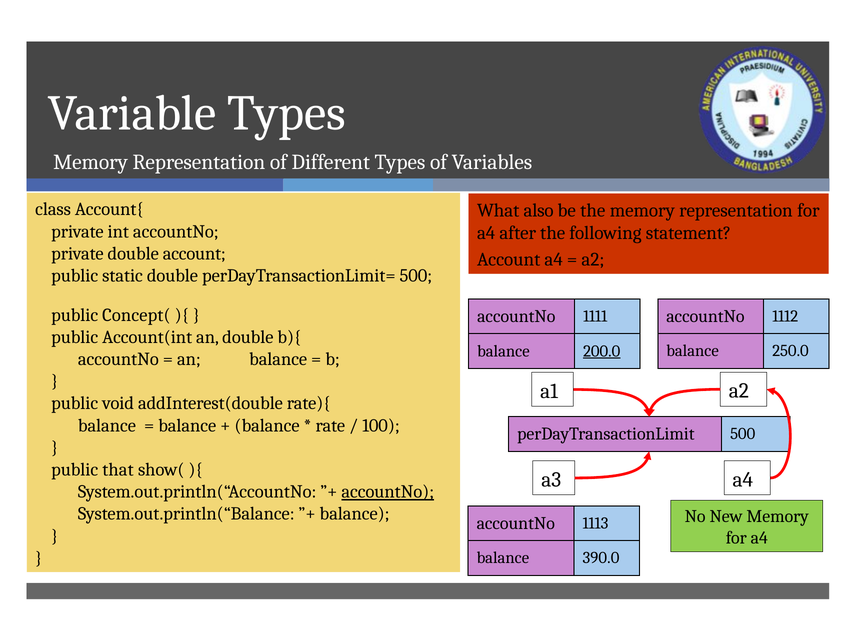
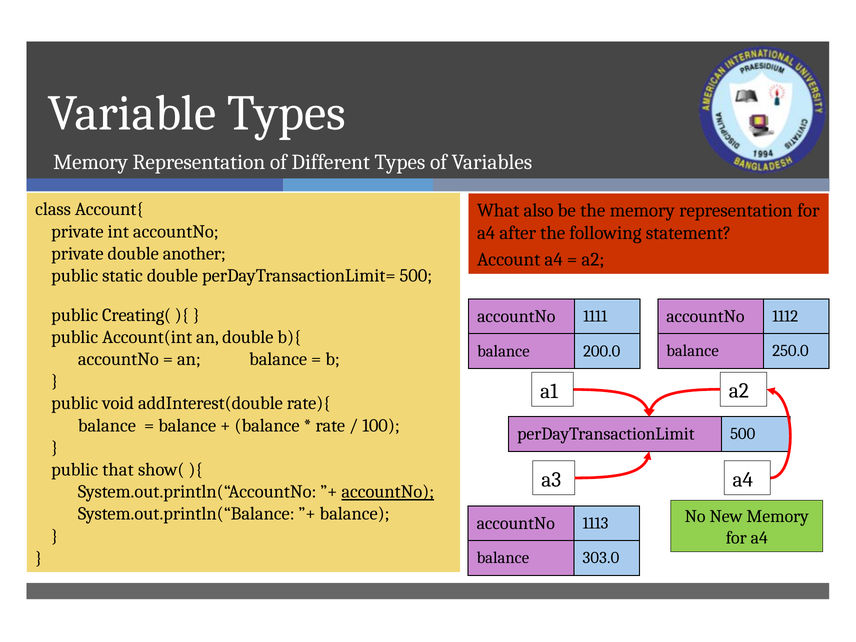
double account: account -> another (194, 254)
Concept(: Concept( -> Creating( (137, 315)
200.0 underline: present -> none (602, 351)
390.0: 390.0 -> 303.0 (601, 558)
